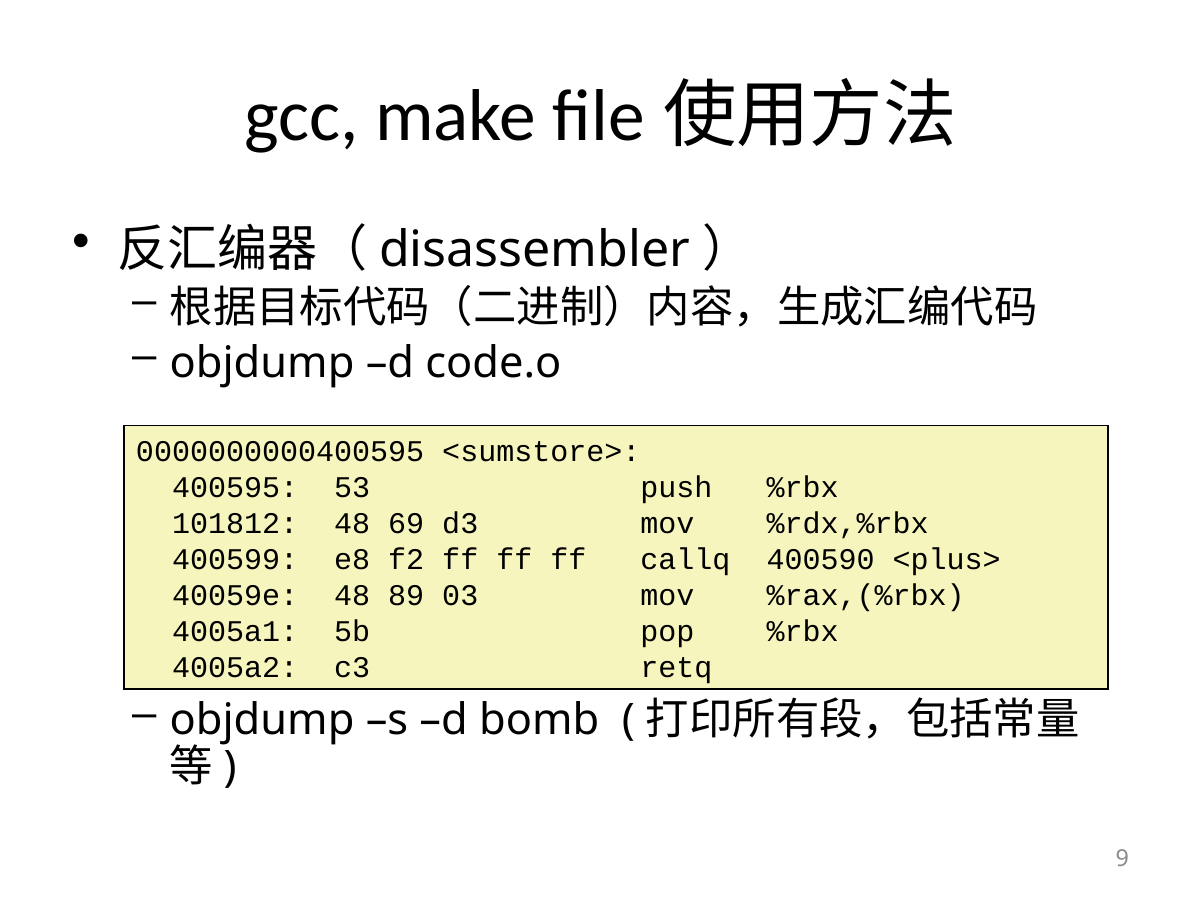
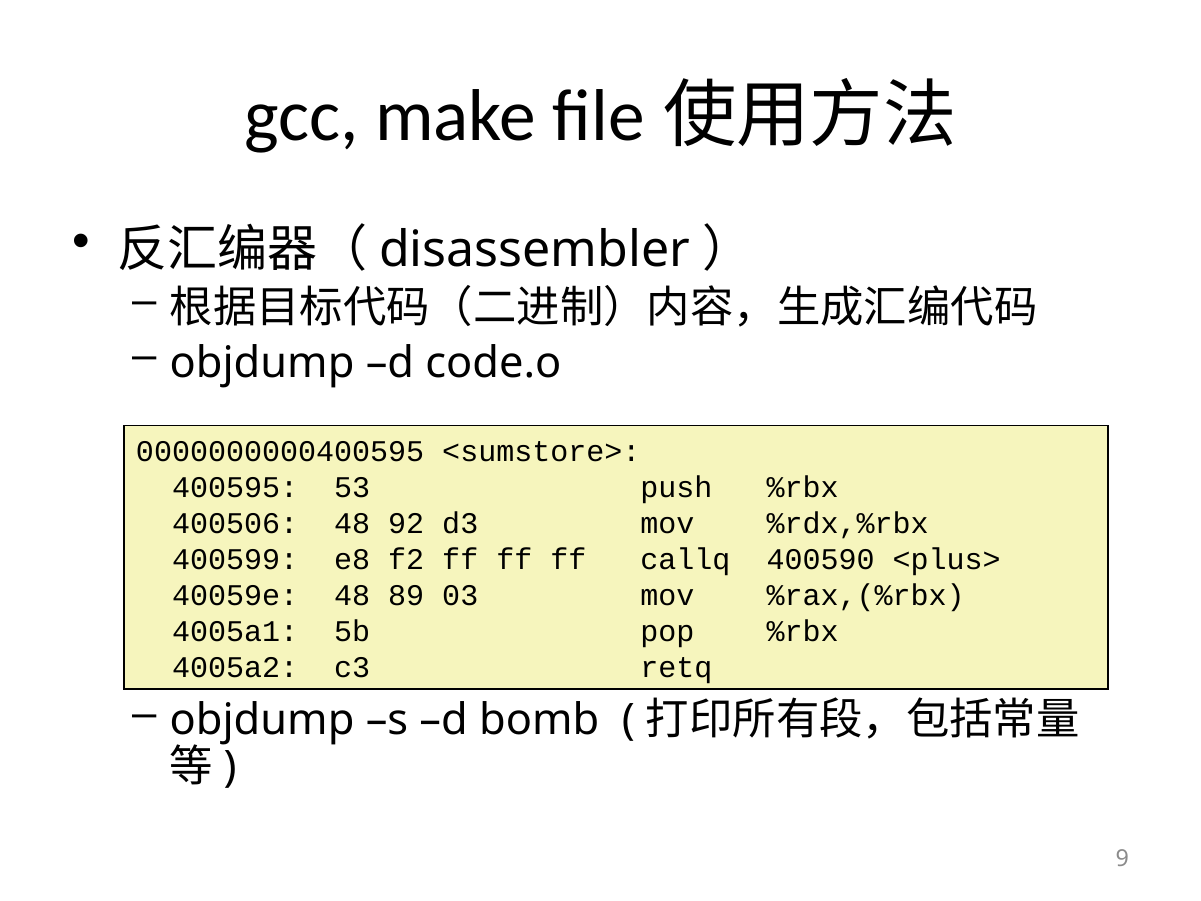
101812: 101812 -> 400506 (235, 523)
69: 69 -> 92 (406, 523)
